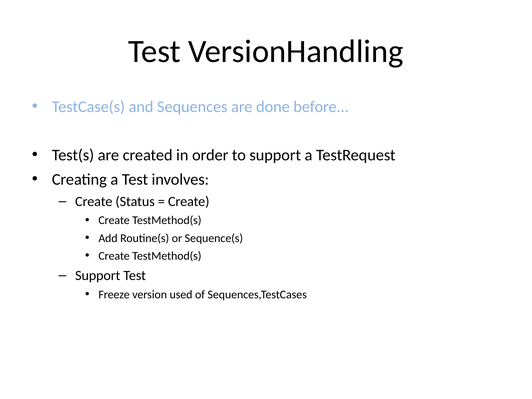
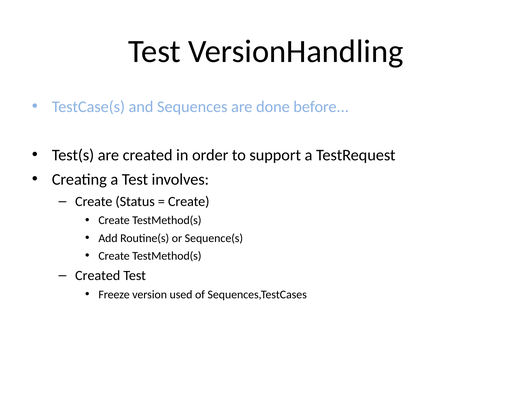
Support: Support -> Created (98, 276)
